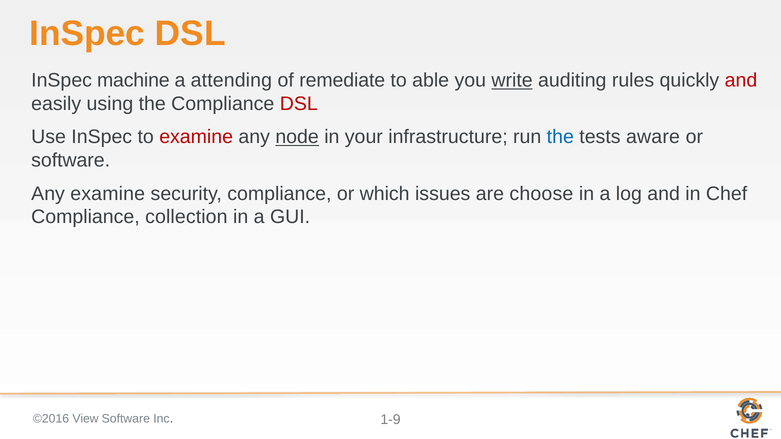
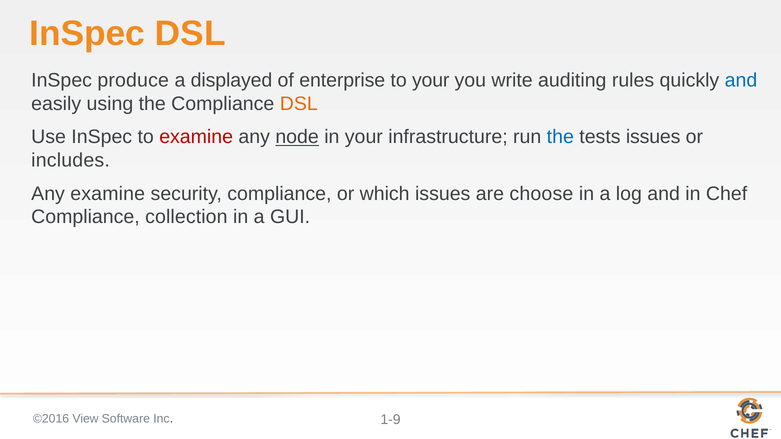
machine: machine -> produce (133, 81)
attending: attending -> displayed (232, 81)
remediate: remediate -> enterprise (342, 81)
to able: able -> your (431, 81)
write underline: present -> none (512, 81)
and colour: red -> blue (741, 81)
DSL colour: red -> orange (299, 104)
tests aware: aware -> issues (653, 137)
software: software -> includes (71, 161)
